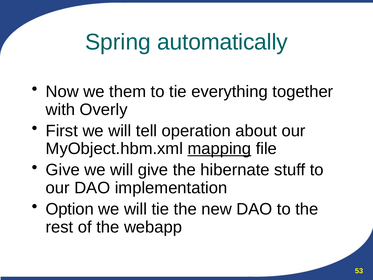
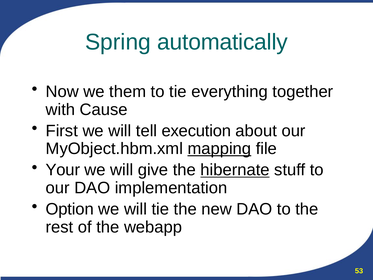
Overly: Overly -> Cause (104, 109)
operation: operation -> execution (196, 131)
Give: Give -> Your (63, 170)
hibernate underline: none -> present (235, 170)
